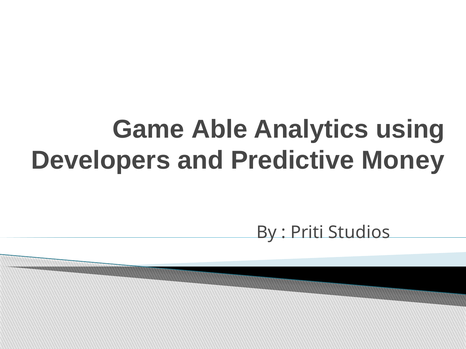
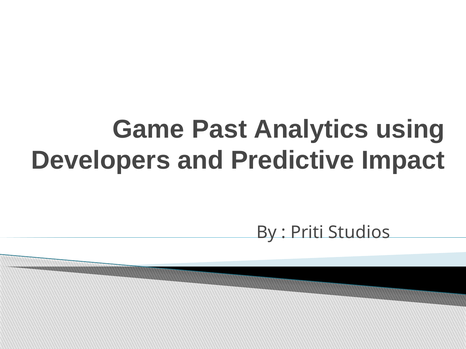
Able: Able -> Past (219, 130)
Money: Money -> Impact (403, 161)
